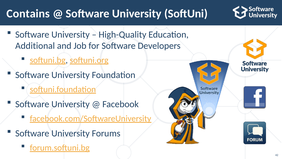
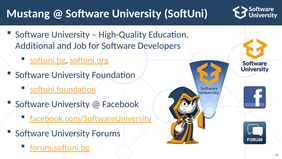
Contains: Contains -> Mustang (28, 14)
